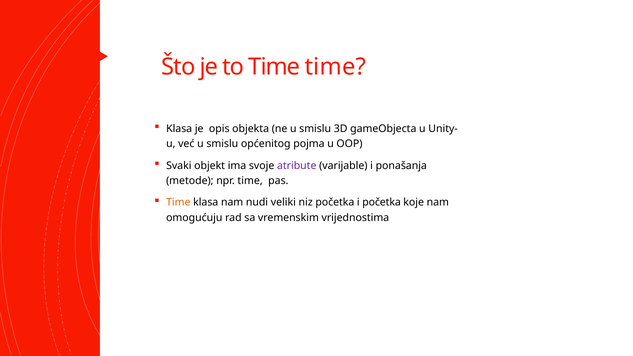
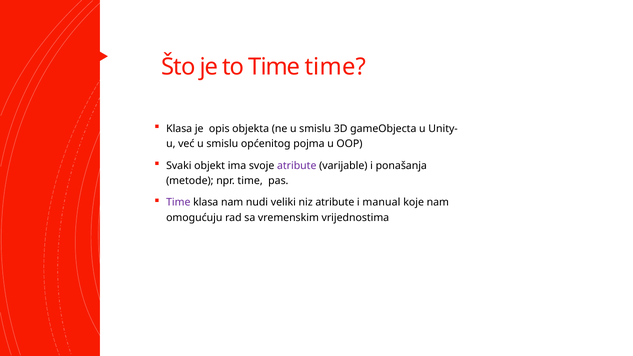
Time colour: orange -> purple (178, 203)
niz početka: početka -> atribute (335, 203)
i početka: početka -> manual (381, 203)
